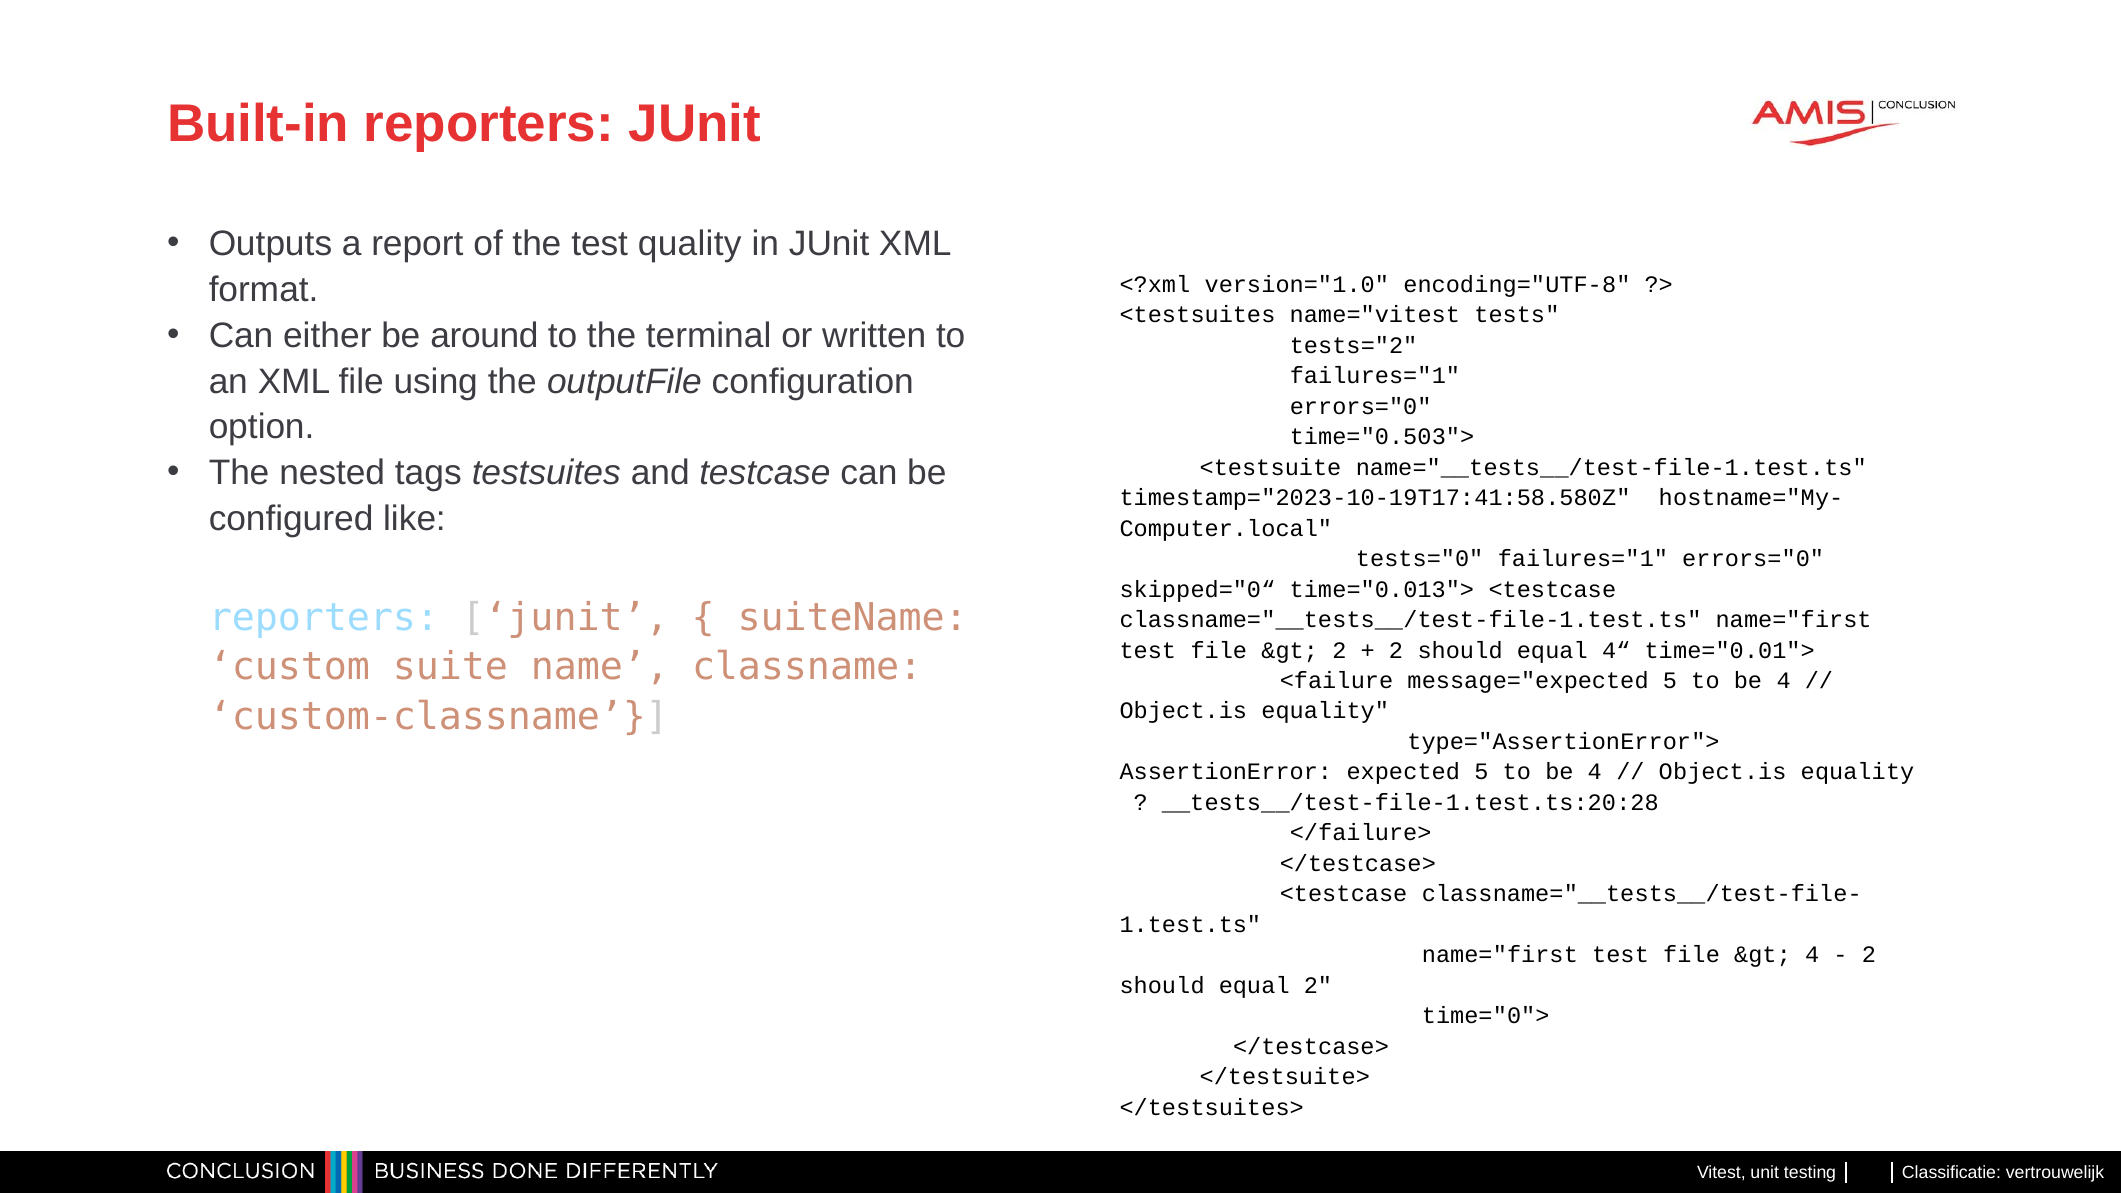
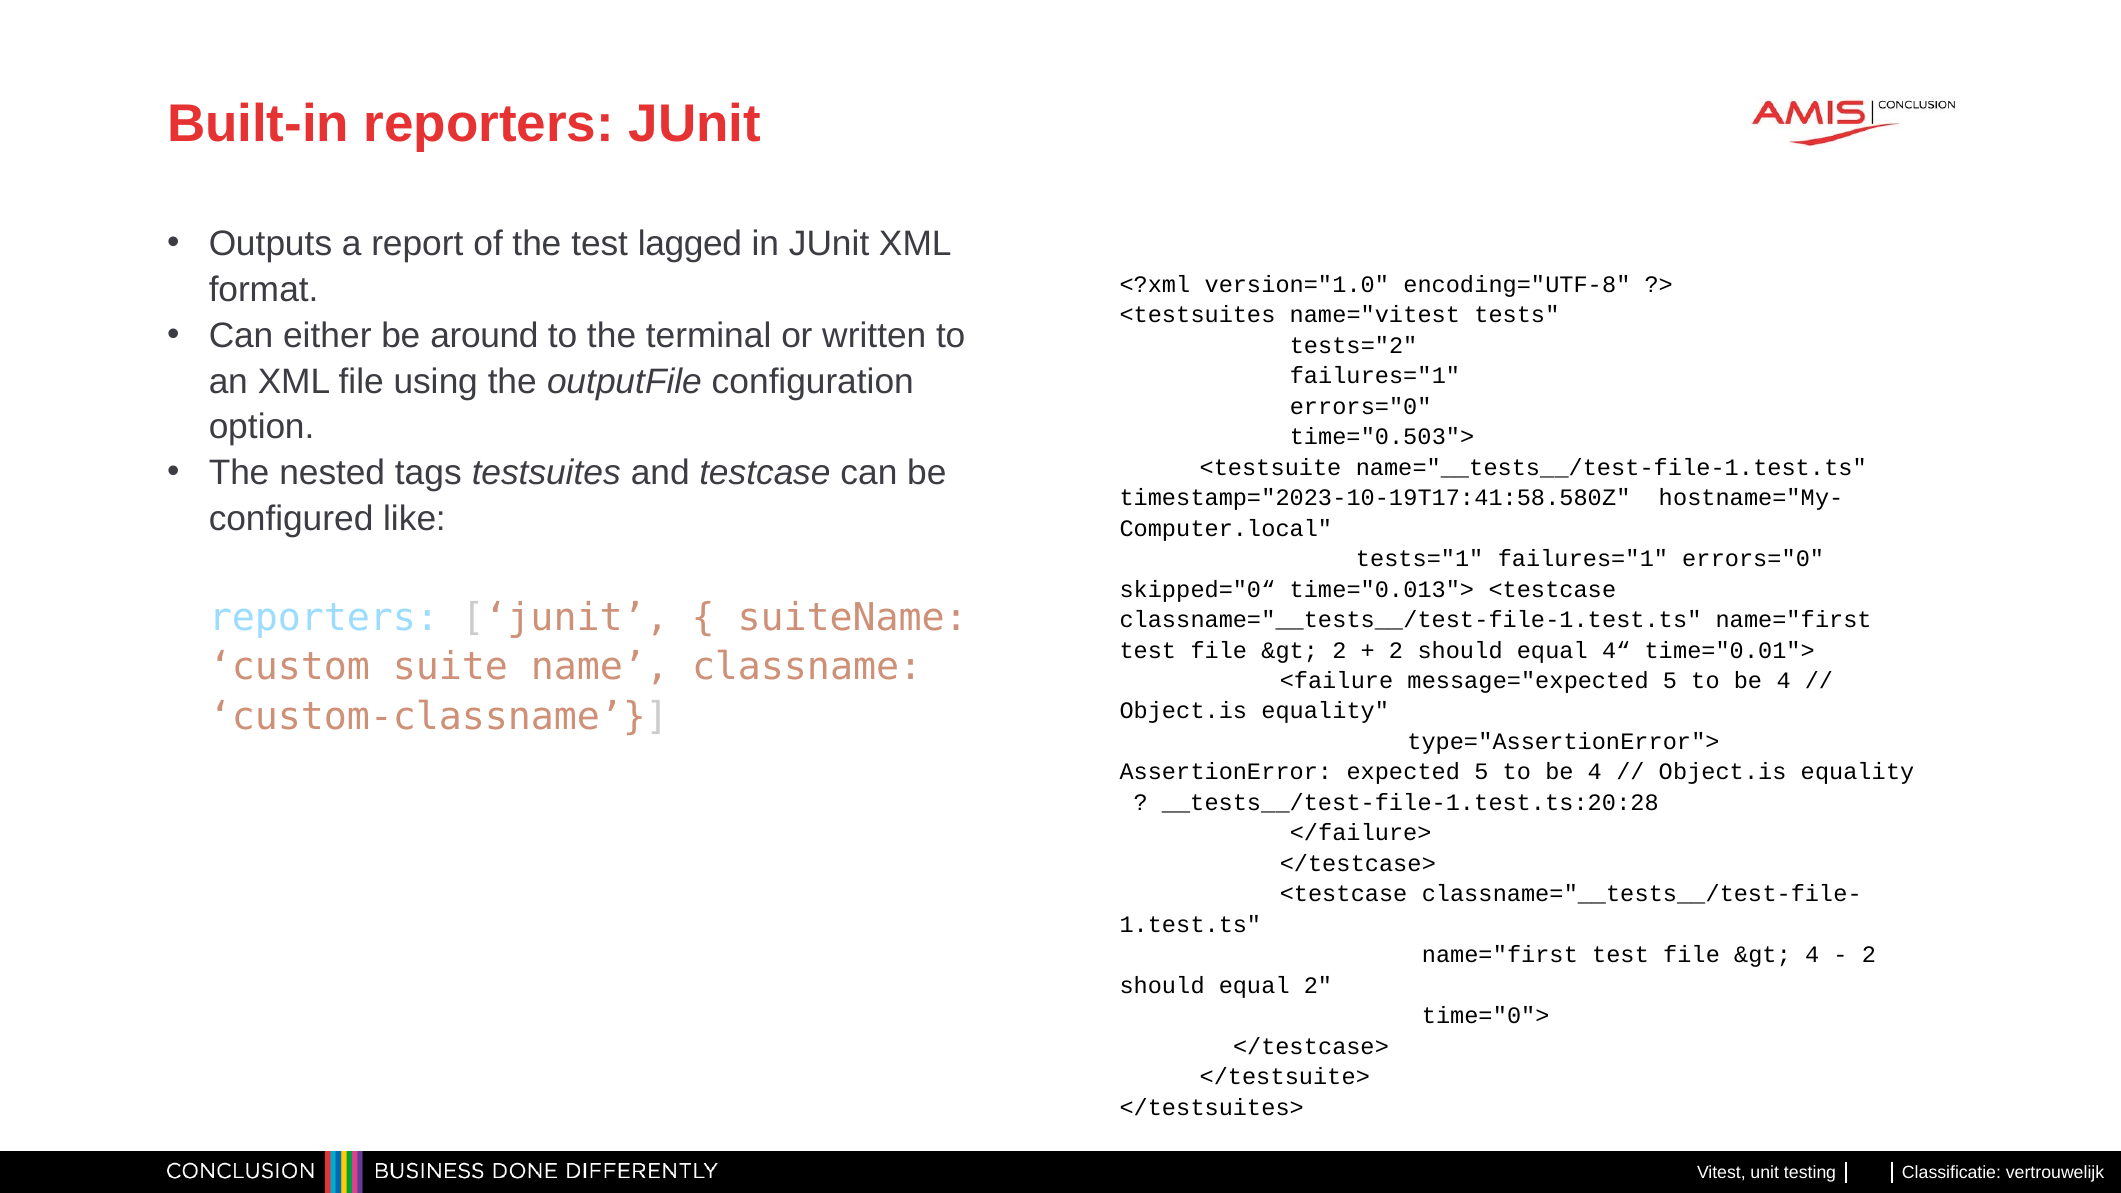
quality: quality -> lagged (690, 244)
tests="0: tests="0 -> tests="1 (1420, 559)
